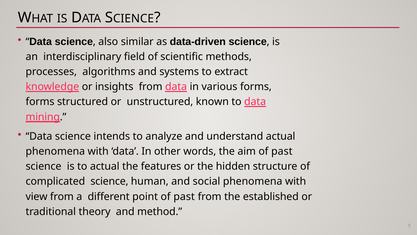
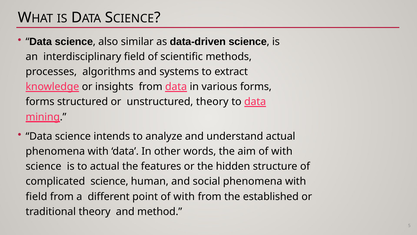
unstructured known: known -> theory (212, 102)
aim of past: past -> with (282, 151)
view: view -> field (36, 196)
point of past: past -> with (184, 196)
